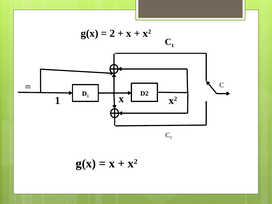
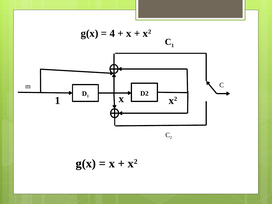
2: 2 -> 4 (112, 33)
